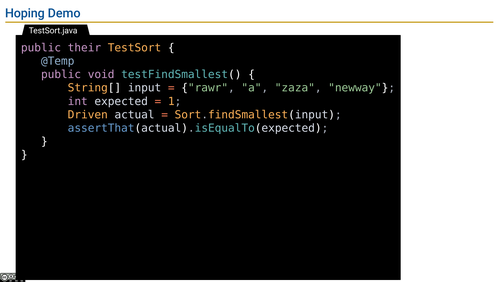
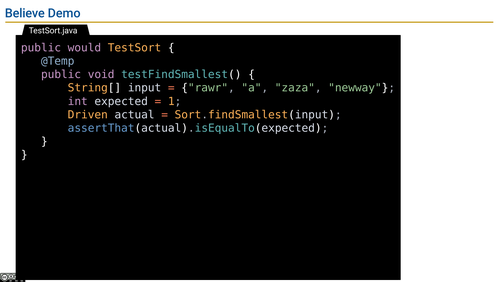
Hoping: Hoping -> Believe (25, 13)
their: their -> would (84, 48)
